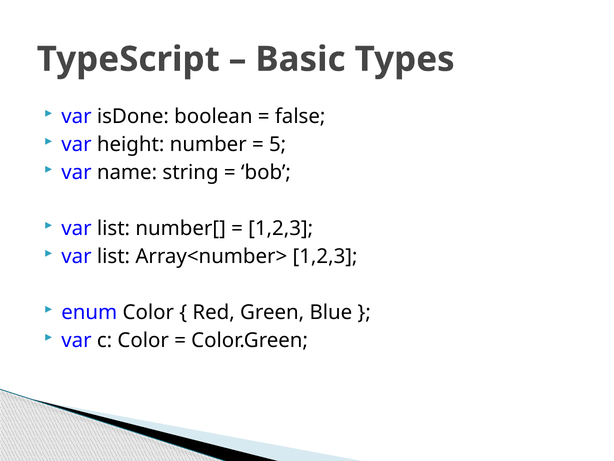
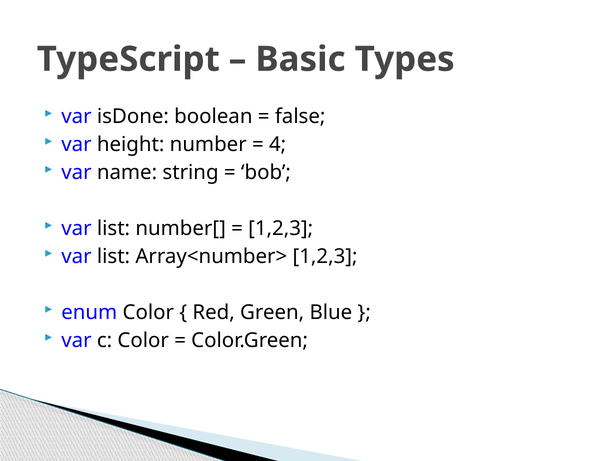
5: 5 -> 4 (278, 144)
